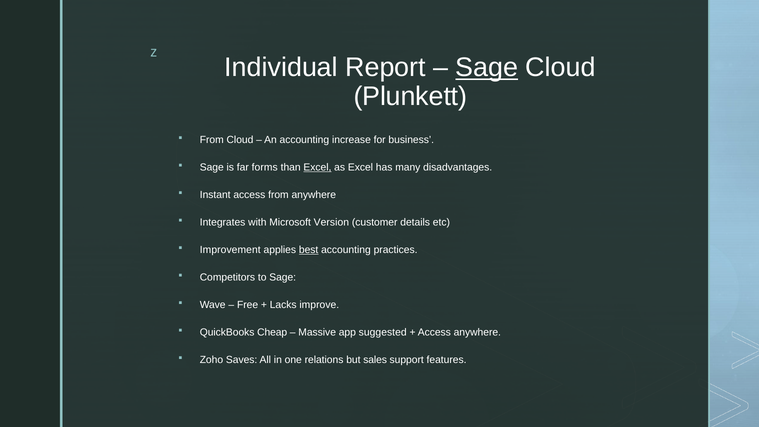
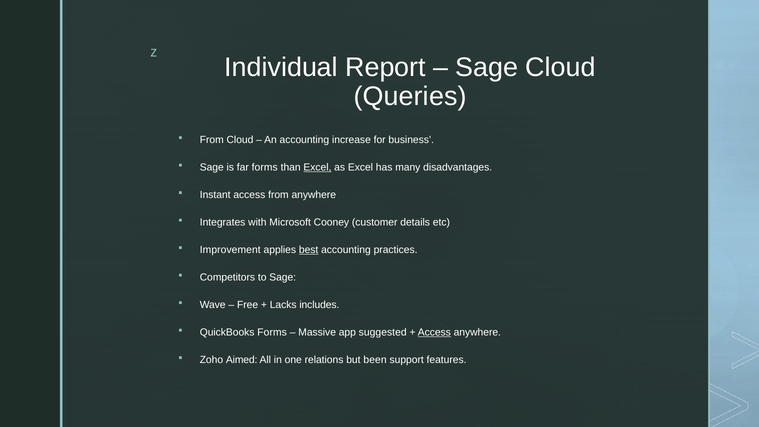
Sage underline: present -> none (487, 68)
Plunkett: Plunkett -> Queries (410, 97)
Version: Version -> Cooney (331, 222)
improve: improve -> includes (319, 305)
QuickBooks Cheap: Cheap -> Forms (272, 332)
Access underline: none -> present (434, 332)
Saves: Saves -> Aimed (242, 360)
sales: sales -> been (375, 360)
